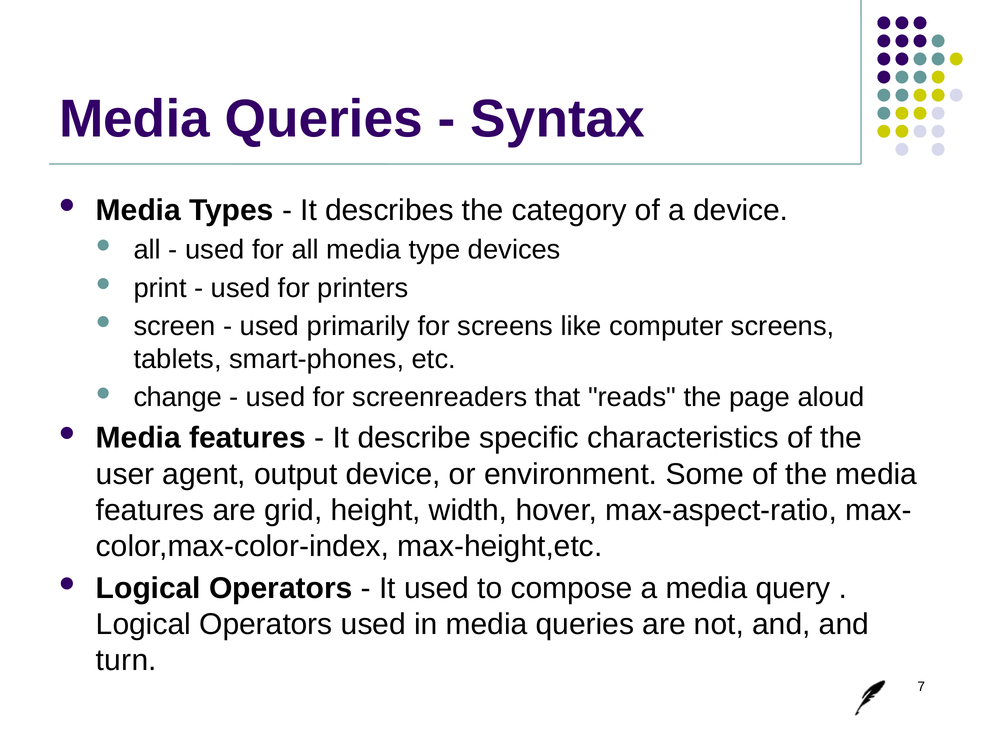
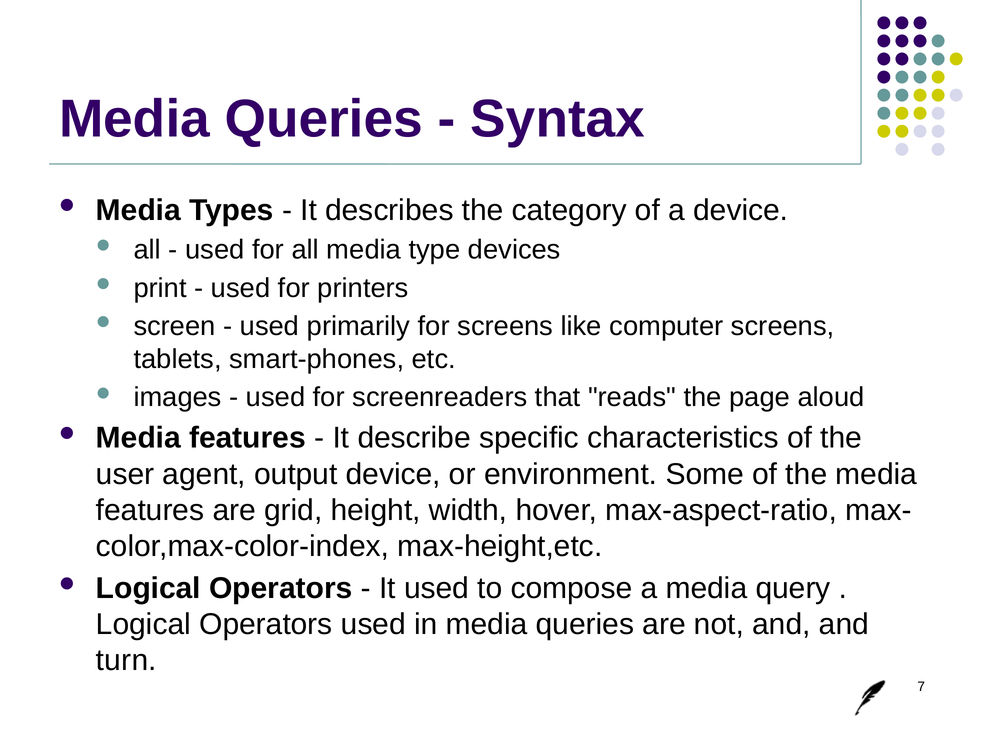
change: change -> images (178, 397)
